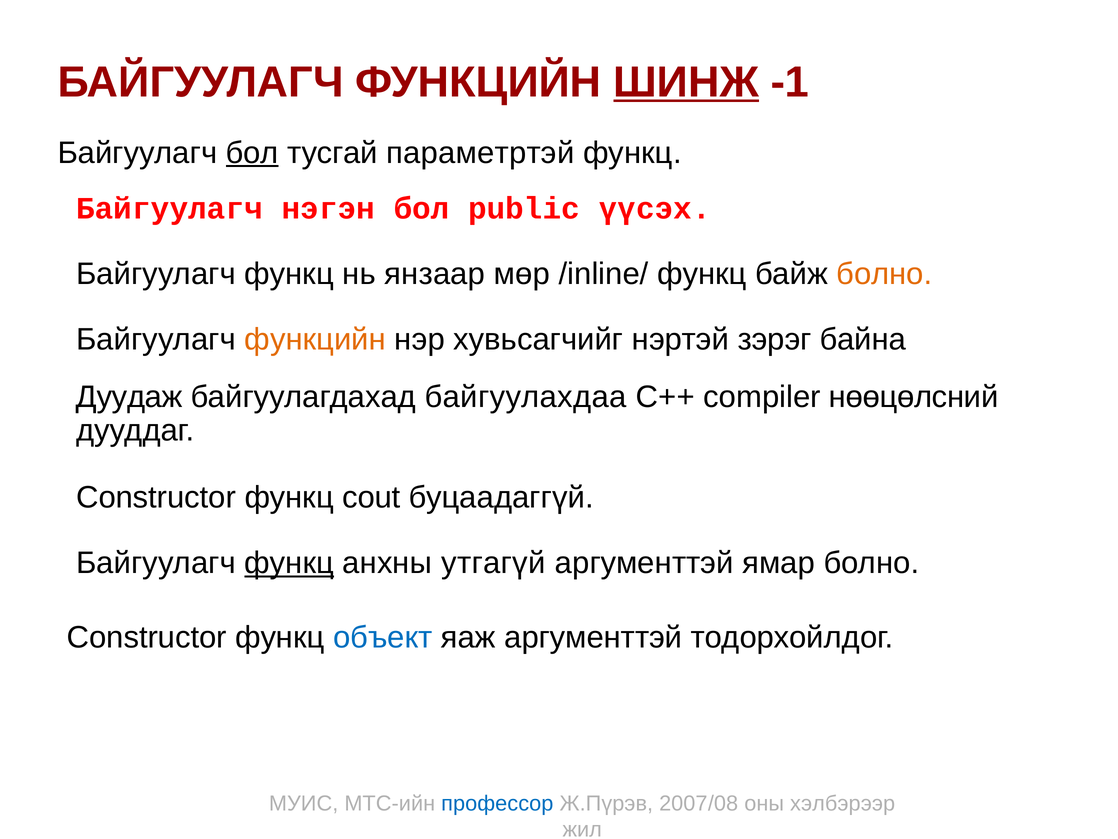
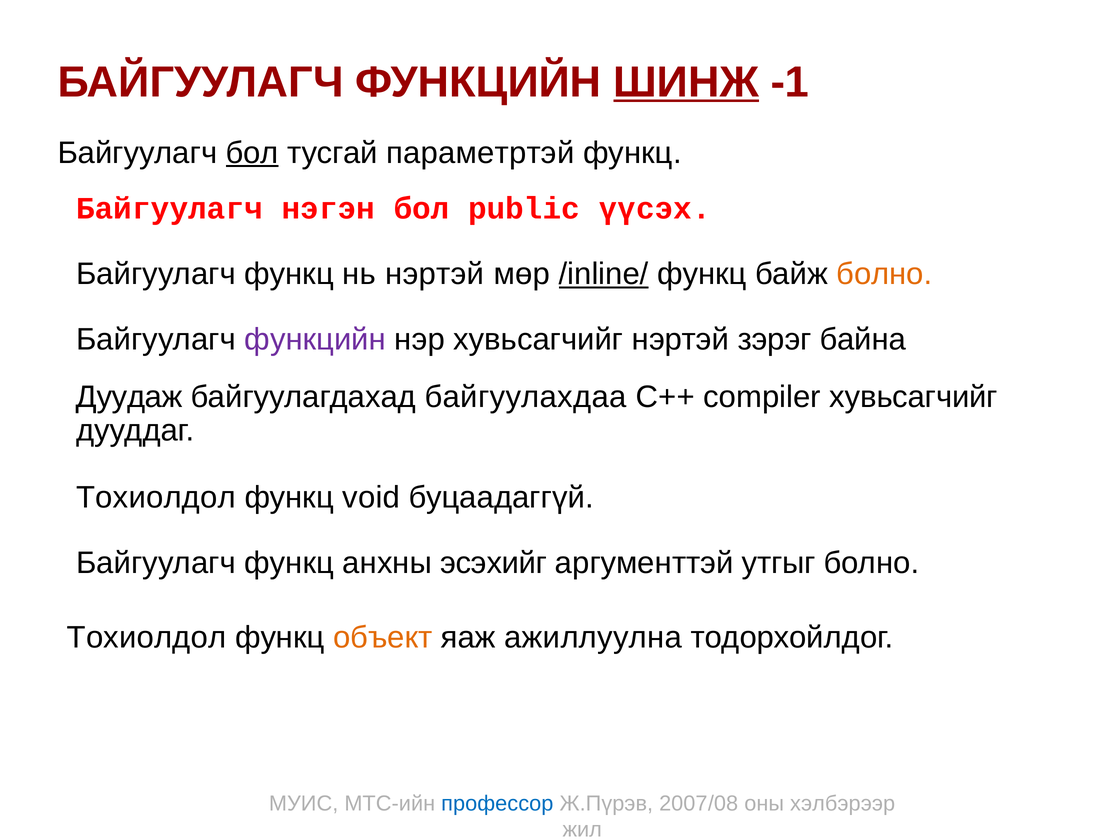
нь янзаар: янзаар -> нэртэй (435, 274)
/inline/ underline: none -> present (604, 274)
функцийн colour: orange -> purple (315, 339)
compiler нөөцөлсний: нөөцөлсний -> хувьсагчийг (914, 397)
Constructor: Constructor -> Тохиолдол (156, 497)
cout: cout -> void (371, 497)
функц underline: present -> none (289, 563)
утгагүй: утгагүй -> эсэхийг (494, 563)
ямар: ямар -> утгыг (779, 563)
Constructor: Constructor -> Тохиолдол (147, 637)
объект colour: blue -> orange (383, 637)
яаж аргументтэй: аргументтэй -> ажиллуулна (593, 637)
